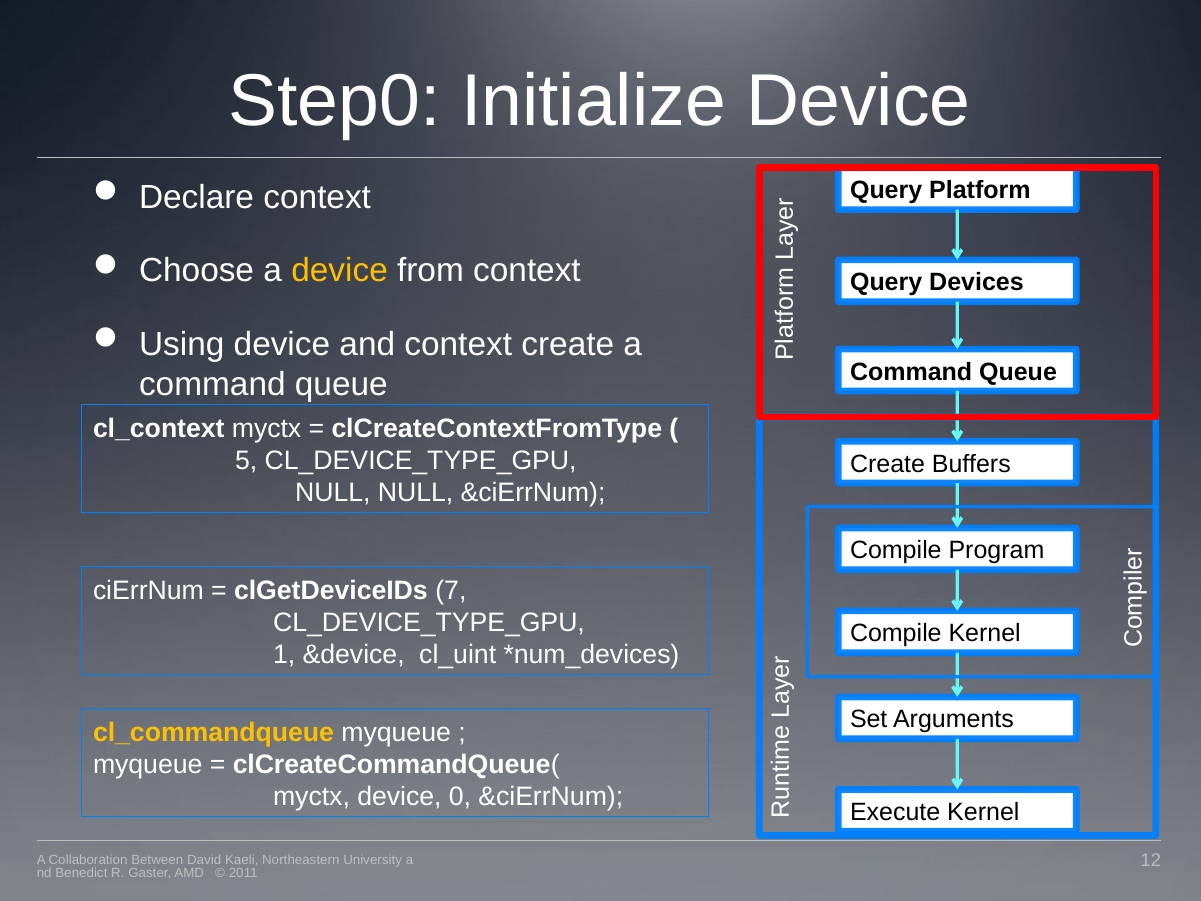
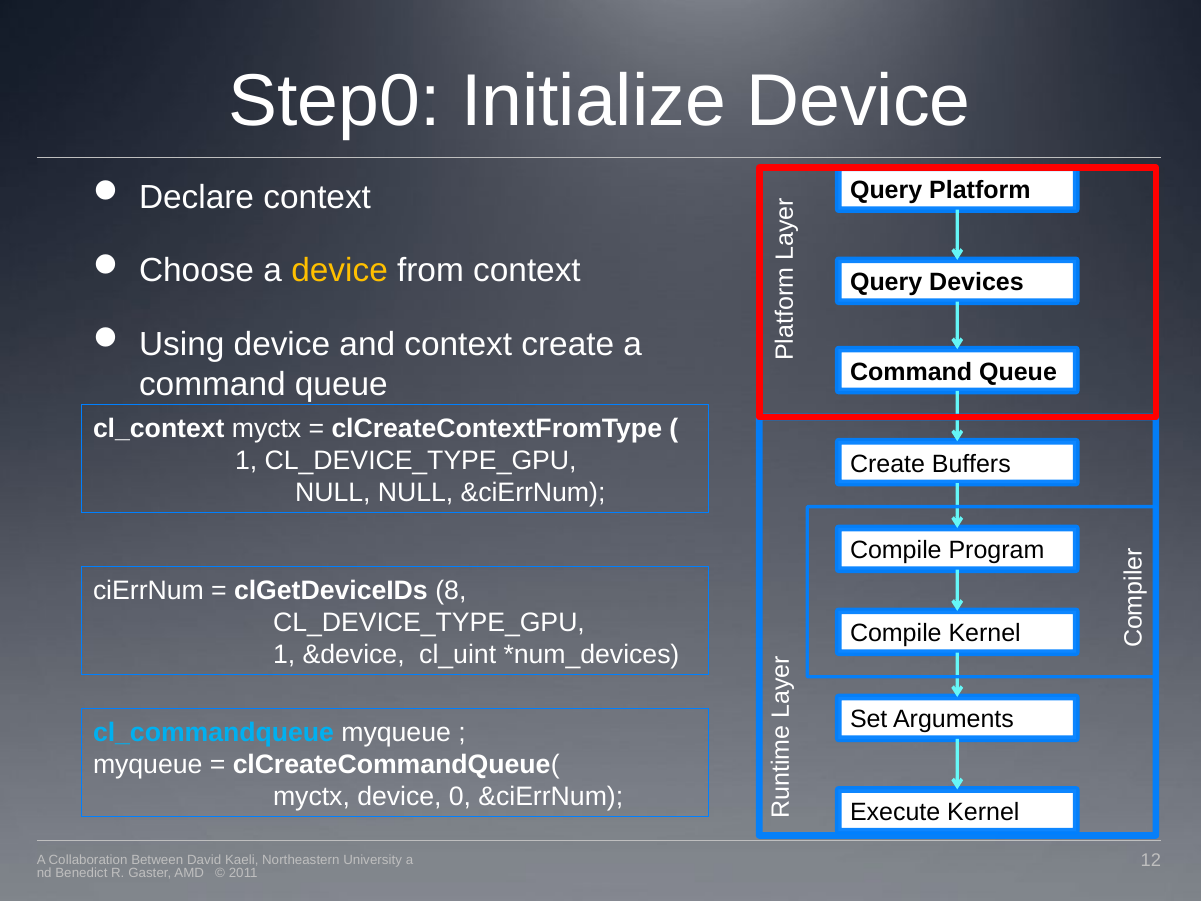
5: 5 -> 1 (246, 460)
7: 7 -> 8 (451, 591)
cl_commandqueue colour: yellow -> light blue (213, 732)
